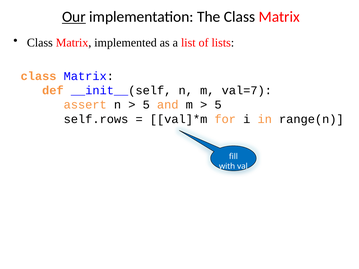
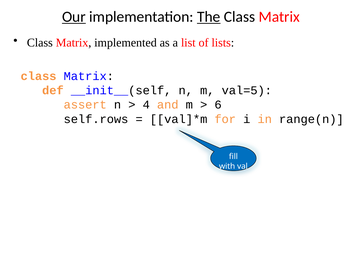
The underline: none -> present (209, 17)
val=7: val=7 -> val=5 (247, 90)
5: 5 -> 4 (146, 105)
5: 5 -> 6 (218, 105)
